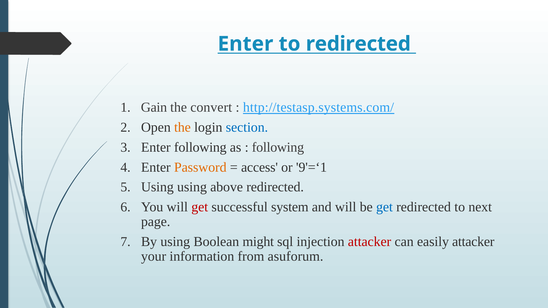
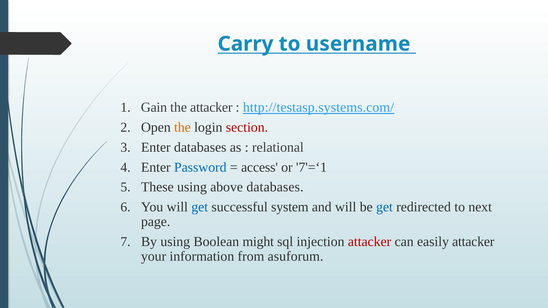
Enter: Enter -> Carry (245, 44)
to redirected: redirected -> username (358, 44)
the convert: convert -> attacker (211, 108)
section colour: blue -> red (247, 127)
Enter following: following -> databases (200, 147)
following: following -> relational (278, 147)
Password colour: orange -> blue (200, 167)
9'=‘1: 9'=‘1 -> 7'=‘1 (312, 167)
Using: Using -> These (157, 187)
above redirected: redirected -> databases (275, 187)
get colour: red -> blue (200, 207)
